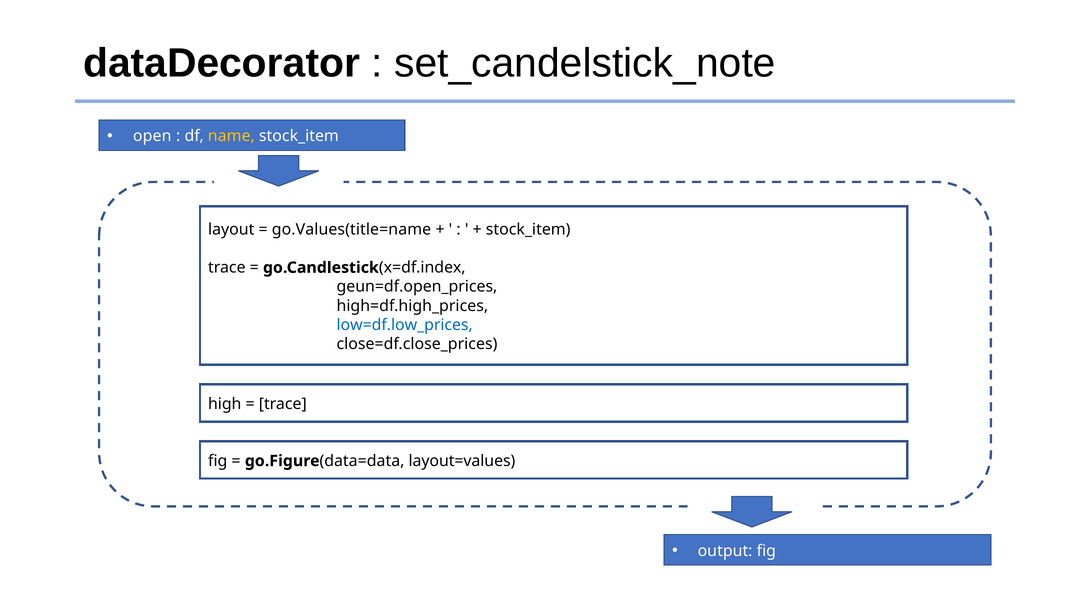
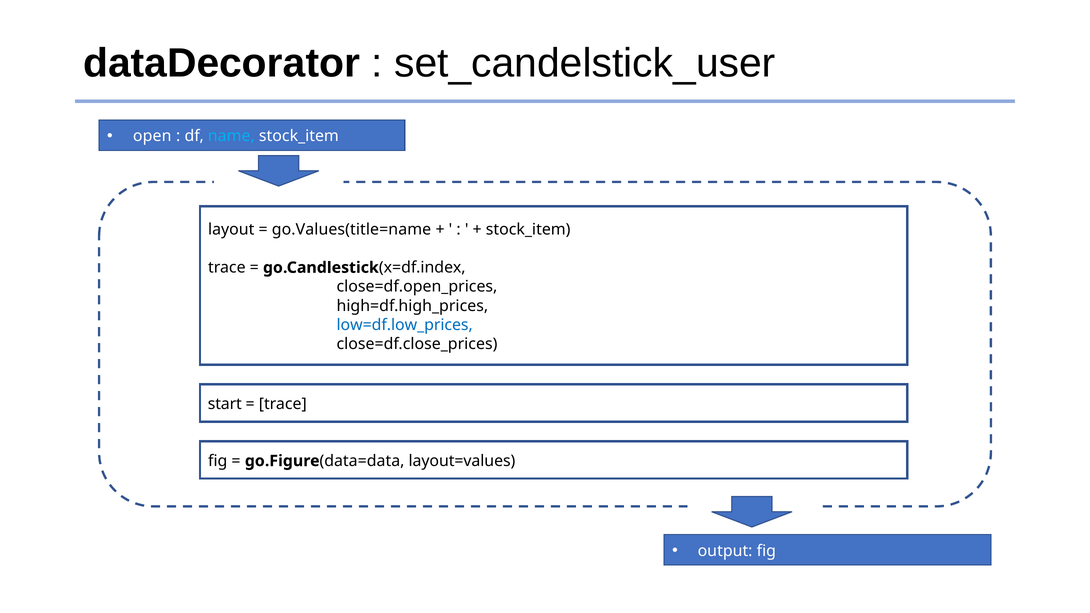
set_candelstick_note: set_candelstick_note -> set_candelstick_user (585, 63)
name colour: yellow -> light blue (231, 136)
geun=df.open_prices: geun=df.open_prices -> close=df.open_prices (417, 287)
high: high -> start (225, 404)
